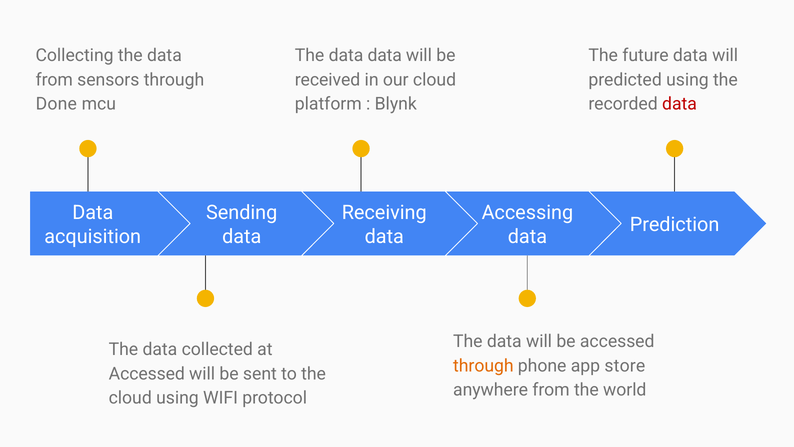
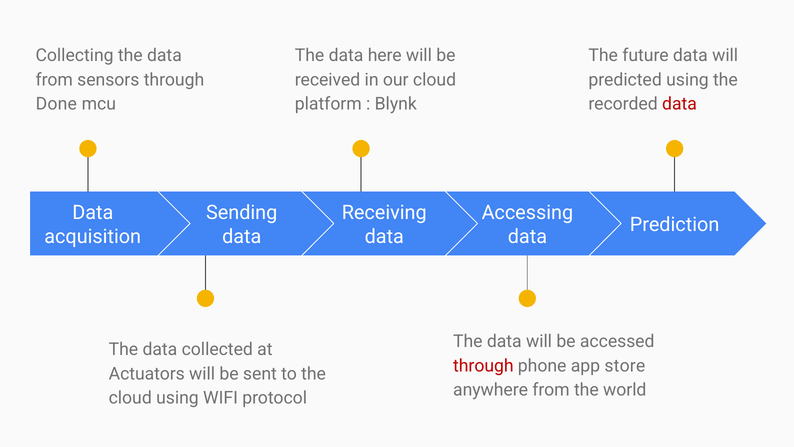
data data: data -> here (385, 55)
through colour: orange -> red (483, 365)
Accessed: Accessed -> Actuators (147, 374)
